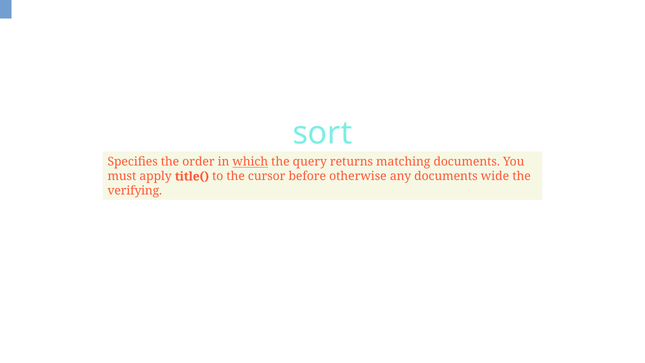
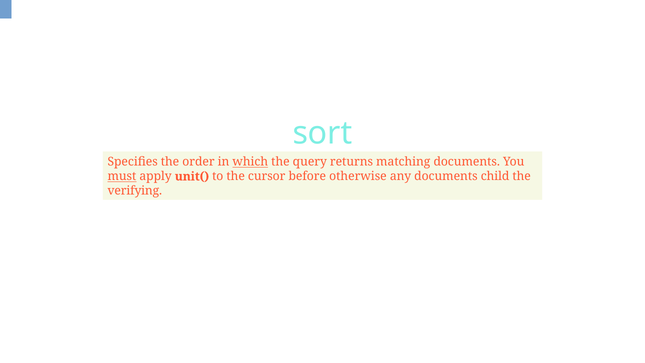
must underline: none -> present (122, 176)
title(: title( -> unit( (192, 176)
wide: wide -> child (495, 176)
